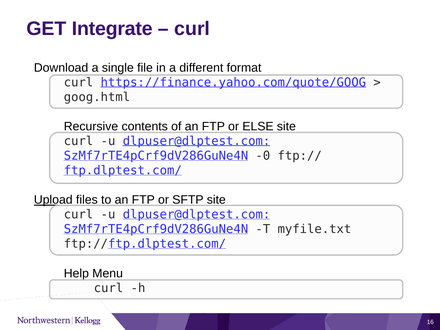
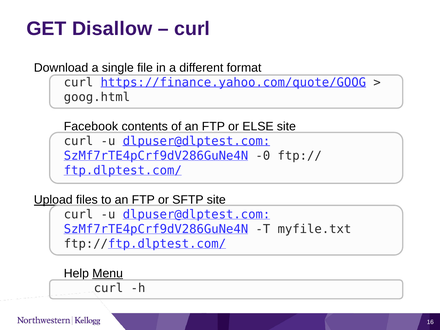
Integrate: Integrate -> Disallow (112, 29)
Recursive: Recursive -> Facebook (91, 127)
Menu underline: none -> present (108, 273)
